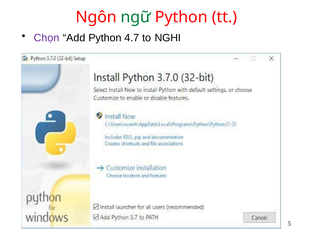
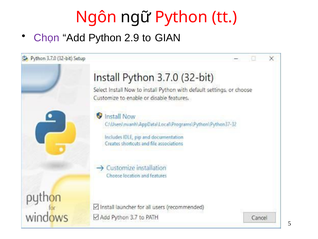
ngữ colour: green -> black (136, 17)
4.7: 4.7 -> 2.9 (132, 38)
NGHI: NGHI -> GIAN (168, 38)
